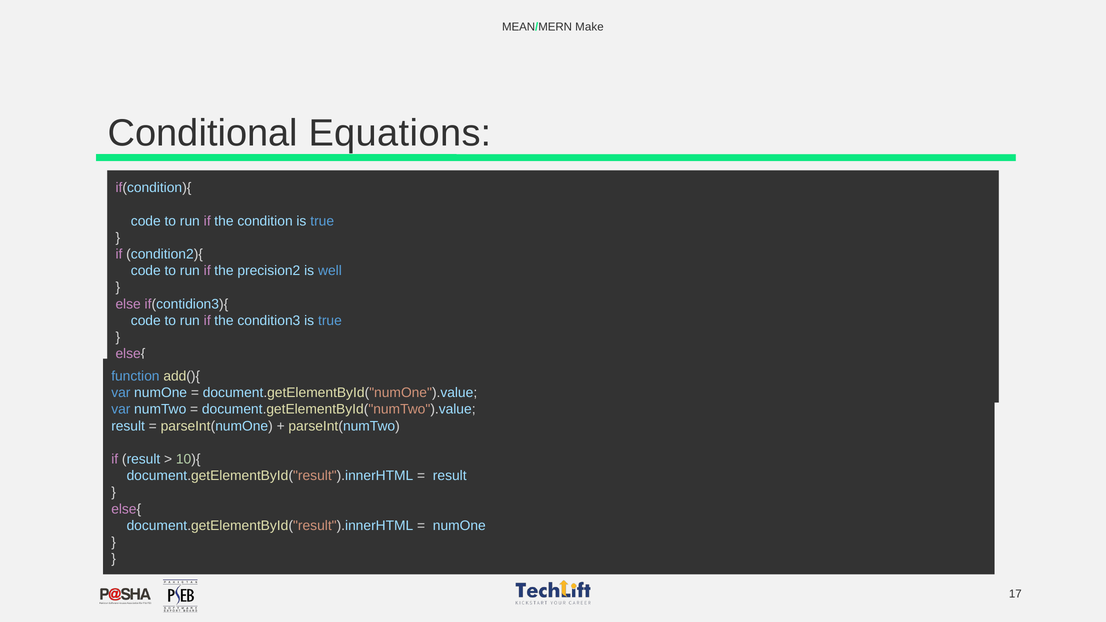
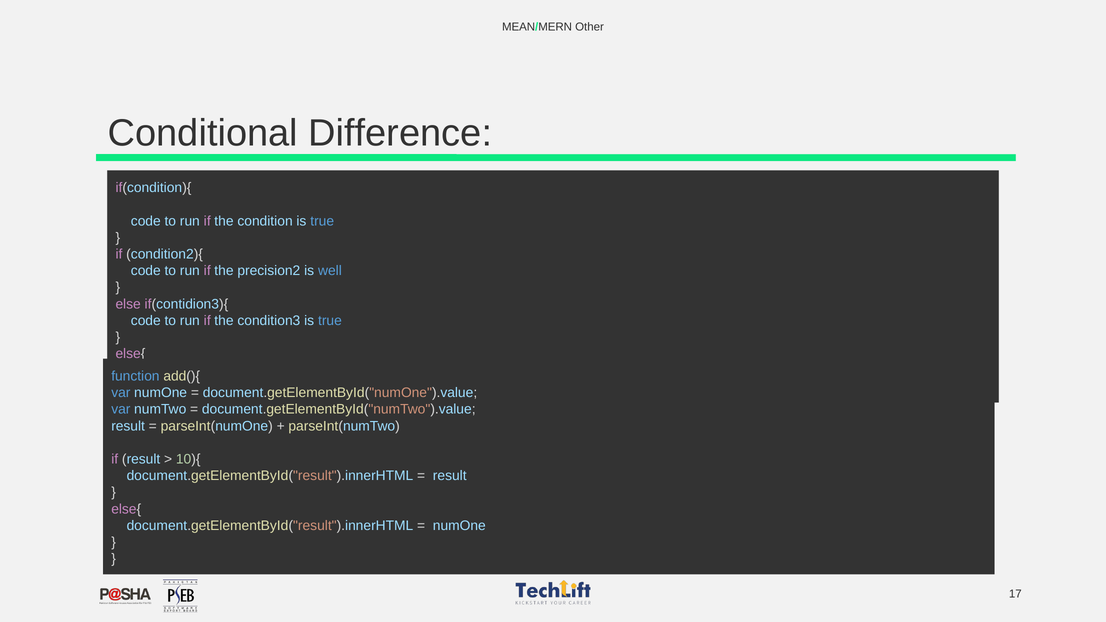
Make: Make -> Other (590, 27)
Equations: Equations -> Difference (400, 133)
